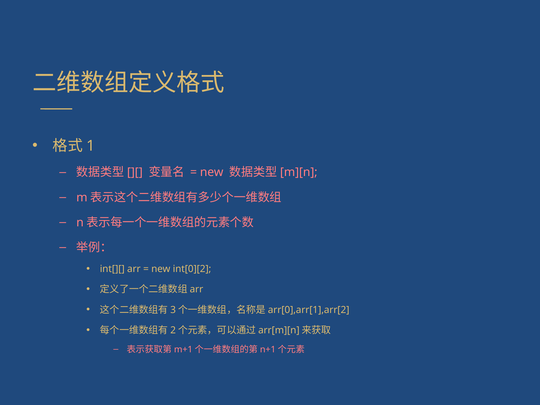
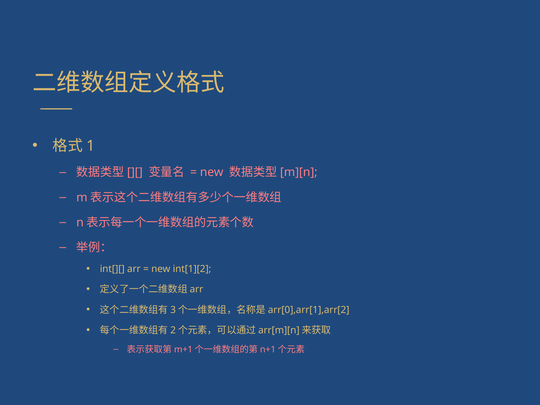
int[0][2: int[0][2 -> int[1][2 (192, 269)
